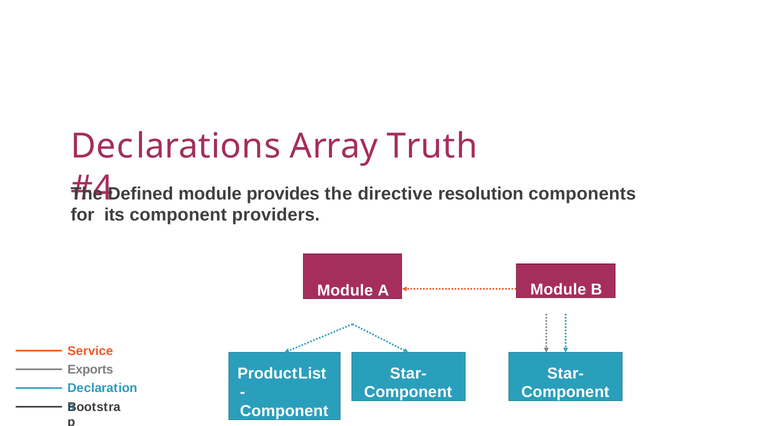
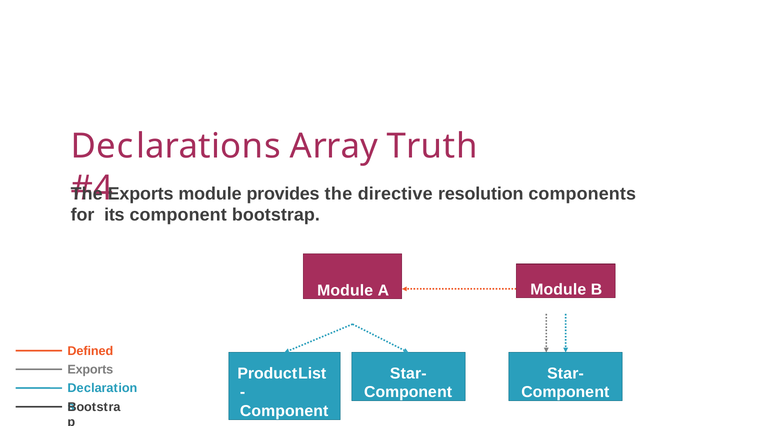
Defined: Defined -> Exports (141, 194)
providers: providers -> bootstrap (276, 215)
Service: Service -> Defined (90, 351)
